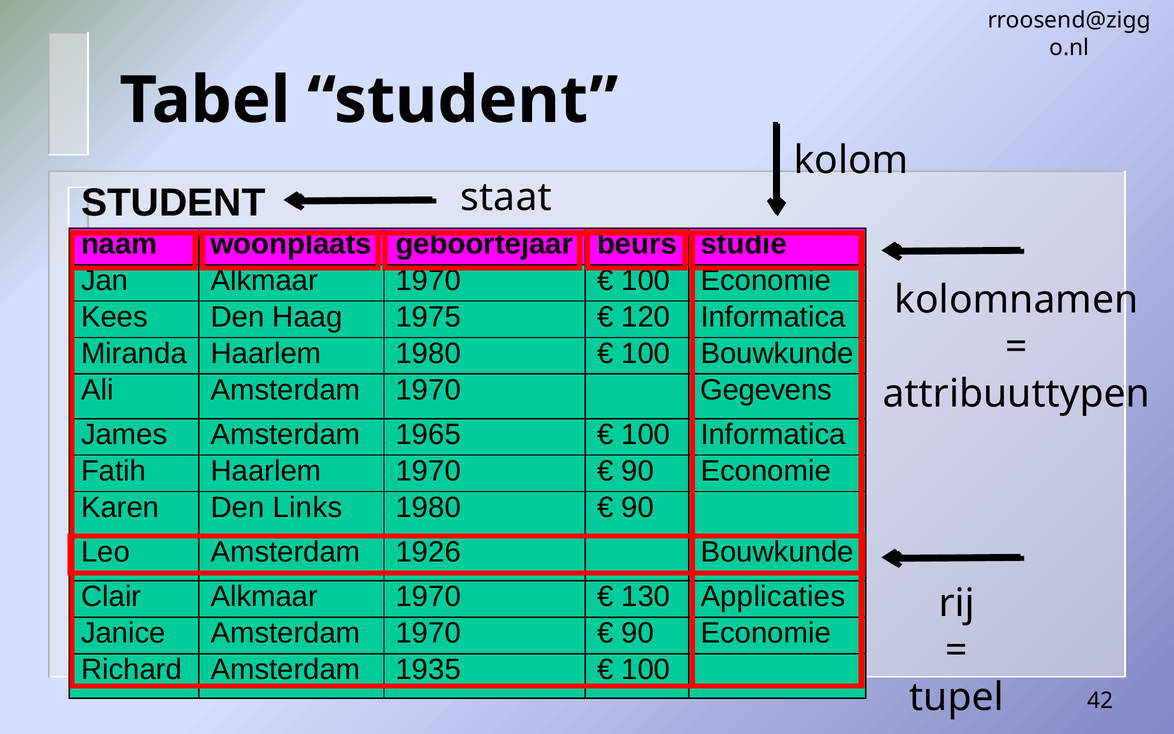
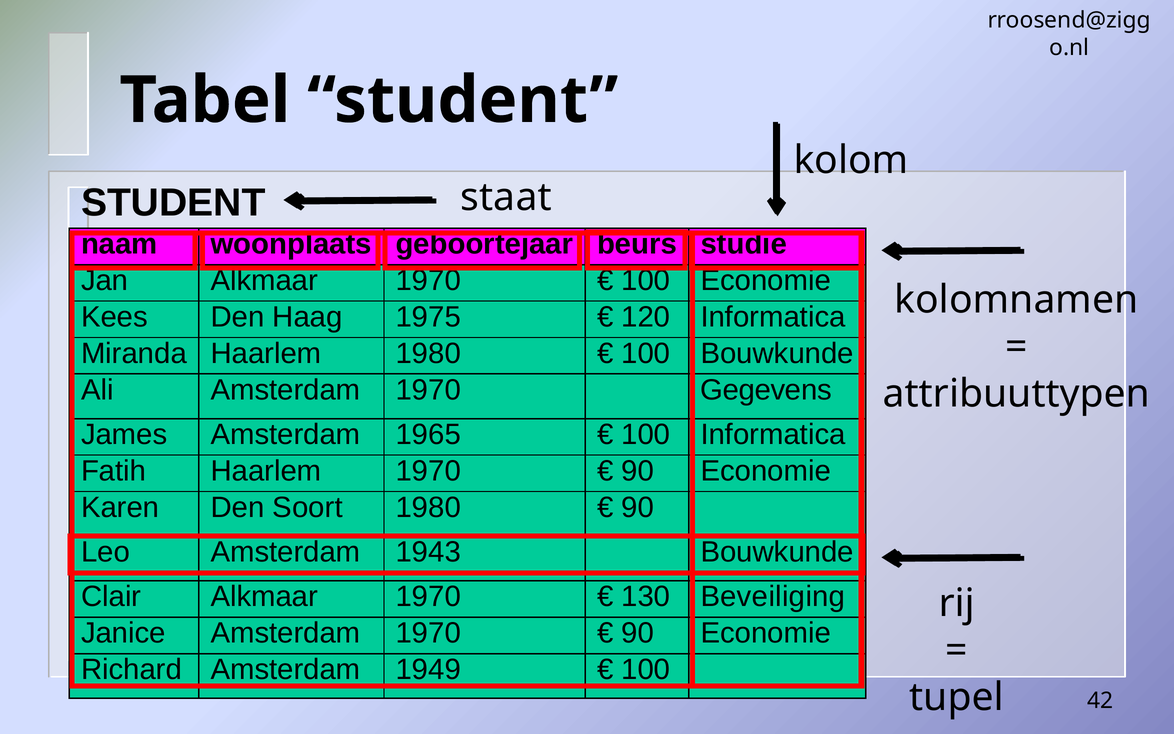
Links: Links -> Soort (308, 507)
1926: 1926 -> 1943 (428, 552)
Applicaties: Applicaties -> Beveiliging (773, 596)
1935: 1935 -> 1949 (428, 669)
